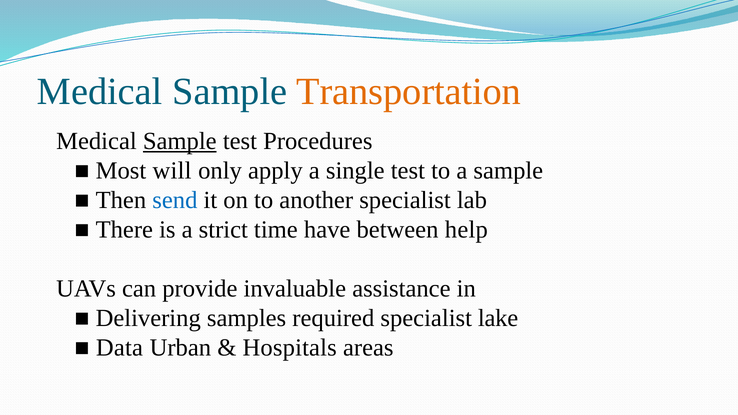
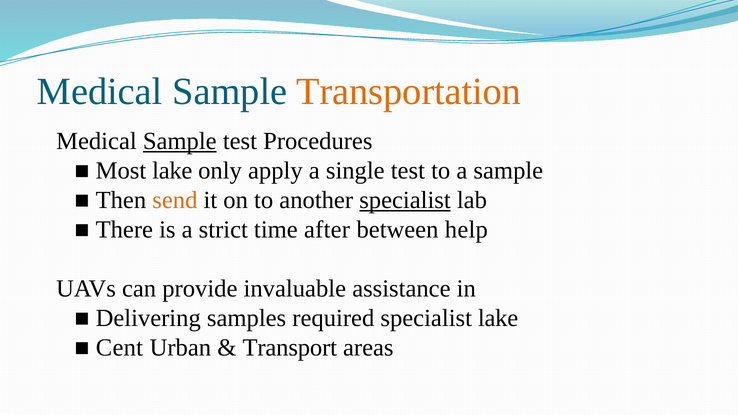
Most will: will -> lake (172, 171)
send colour: blue -> orange (175, 200)
specialist underline: none -> present (405, 200)
have: have -> after (327, 230)
Data: Data -> Cent (119, 348)
Hospitals: Hospitals -> Transport (290, 348)
